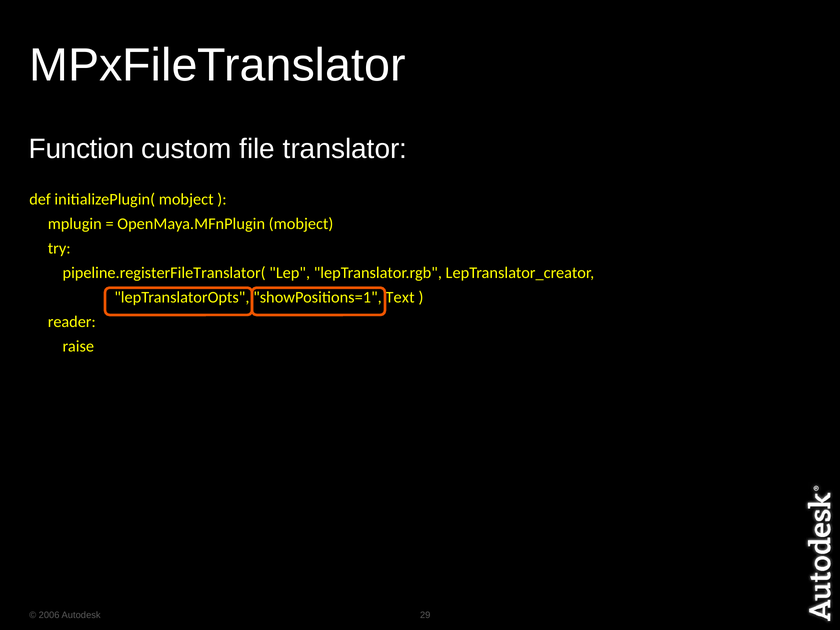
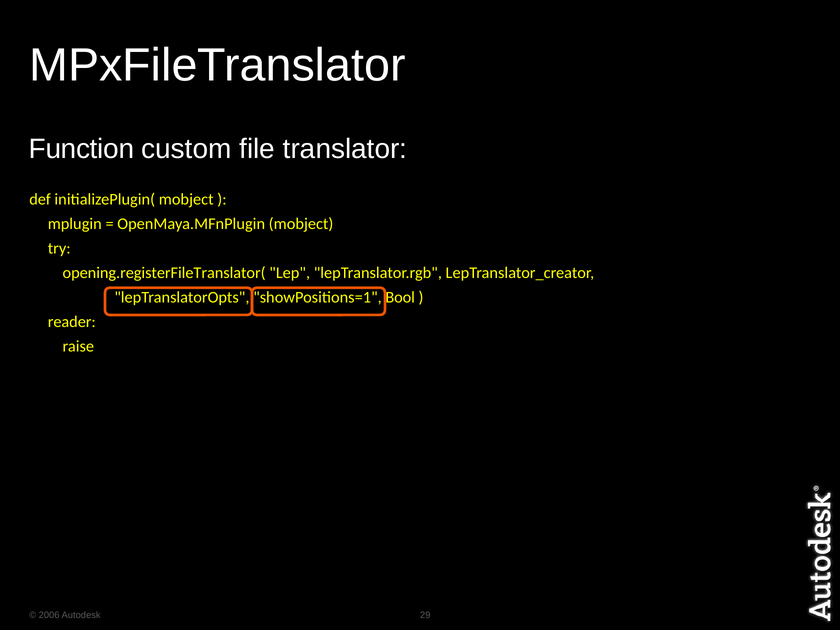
pipeline.registerFileTranslator(: pipeline.registerFileTranslator( -> opening.registerFileTranslator( (164, 273)
Text: Text -> Bool (400, 297)
